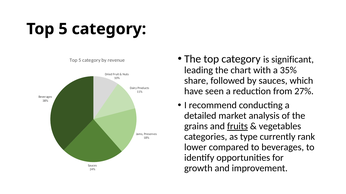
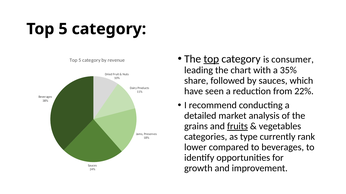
top underline: none -> present (211, 59)
significant: significant -> consumer (293, 60)
27%: 27% -> 22% (304, 91)
